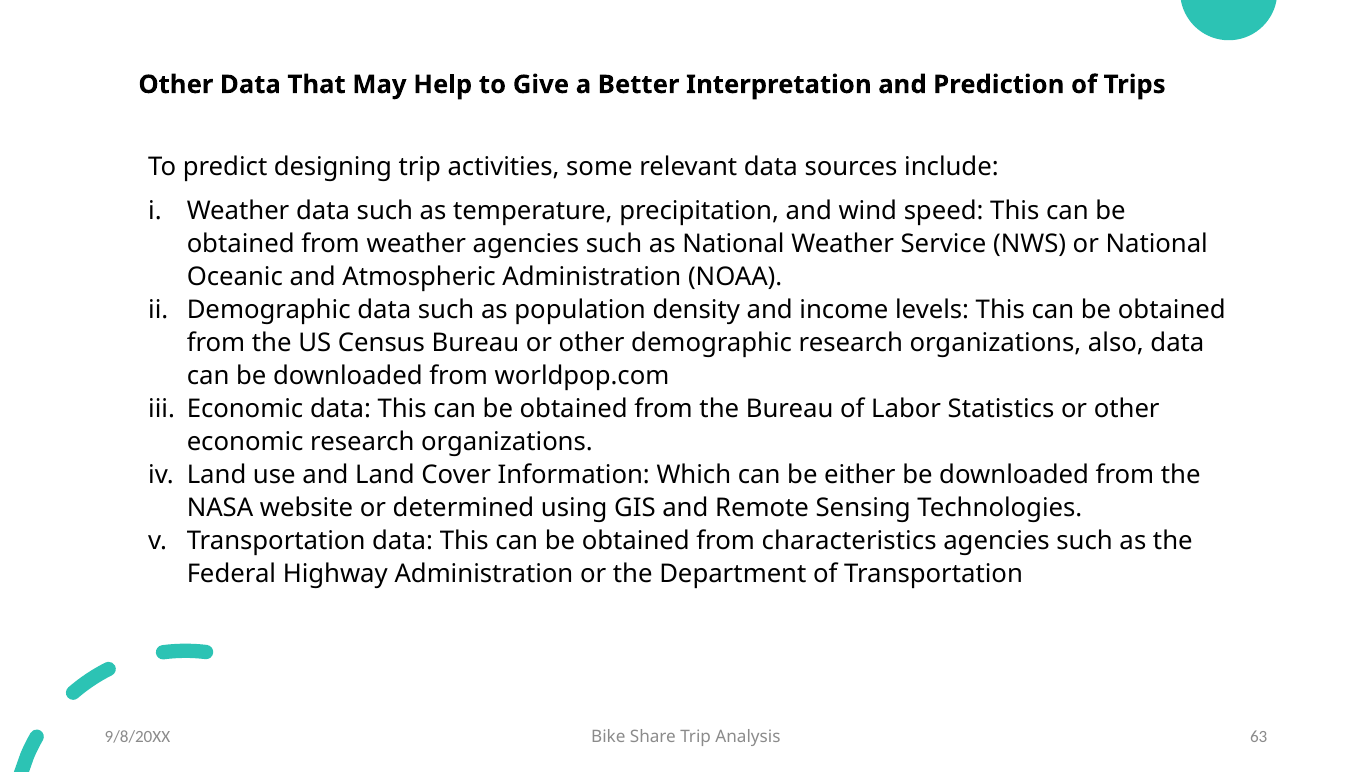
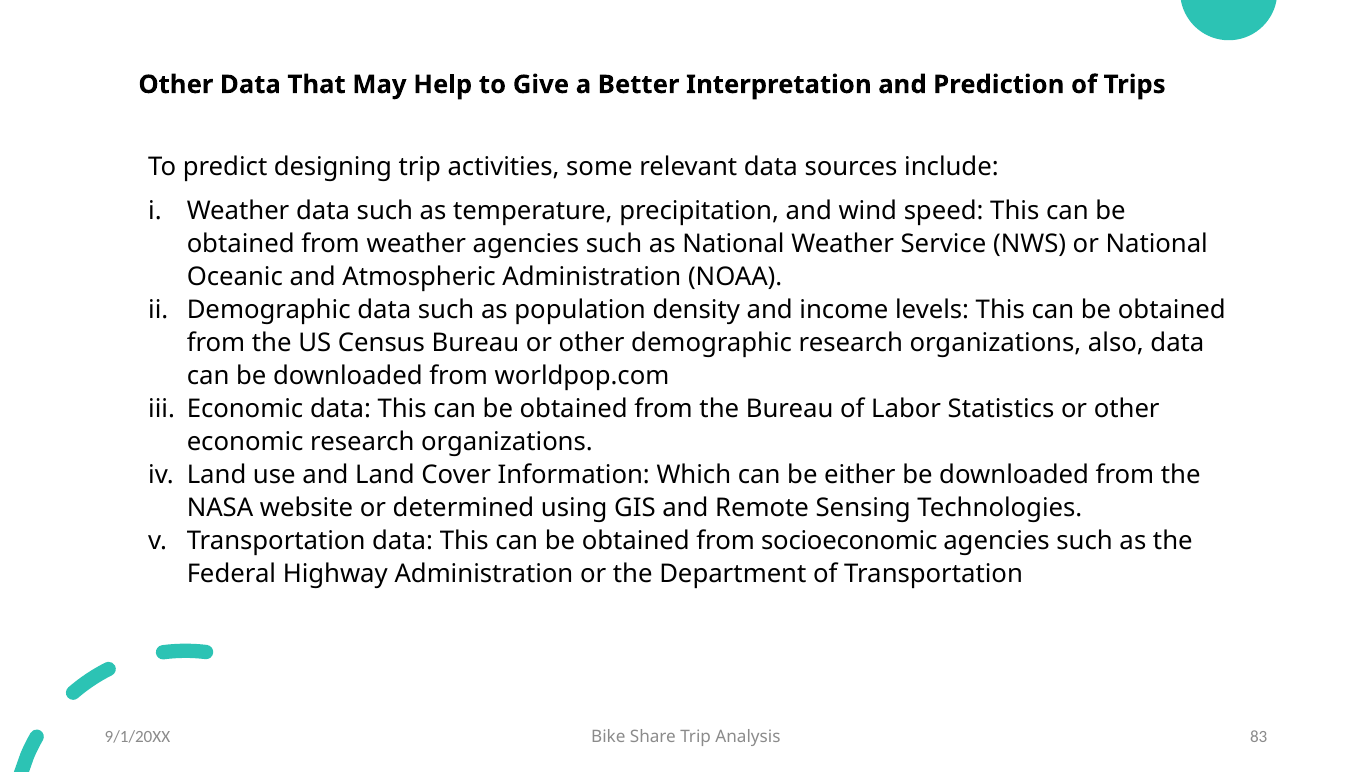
characteristics: characteristics -> socioeconomic (849, 541)
9/8/20XX: 9/8/20XX -> 9/1/20XX (137, 737)
63: 63 -> 83 (1259, 737)
